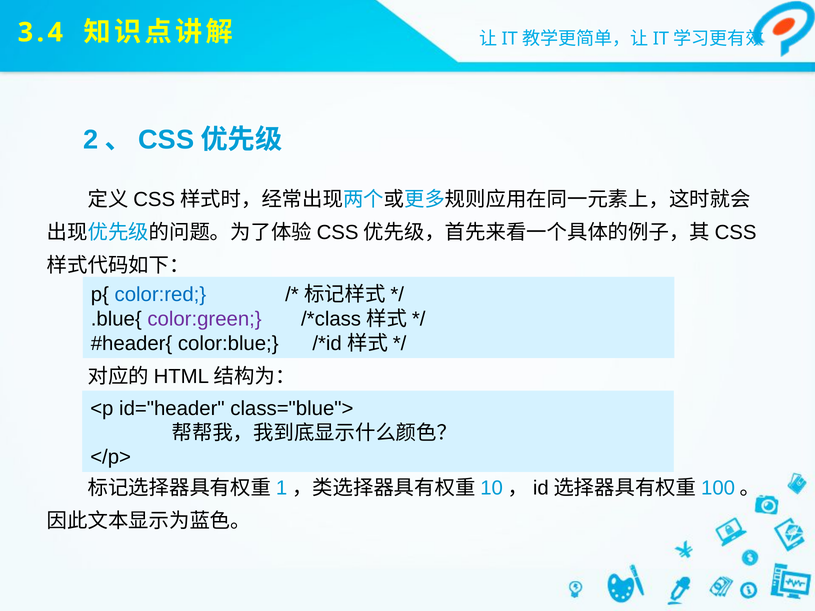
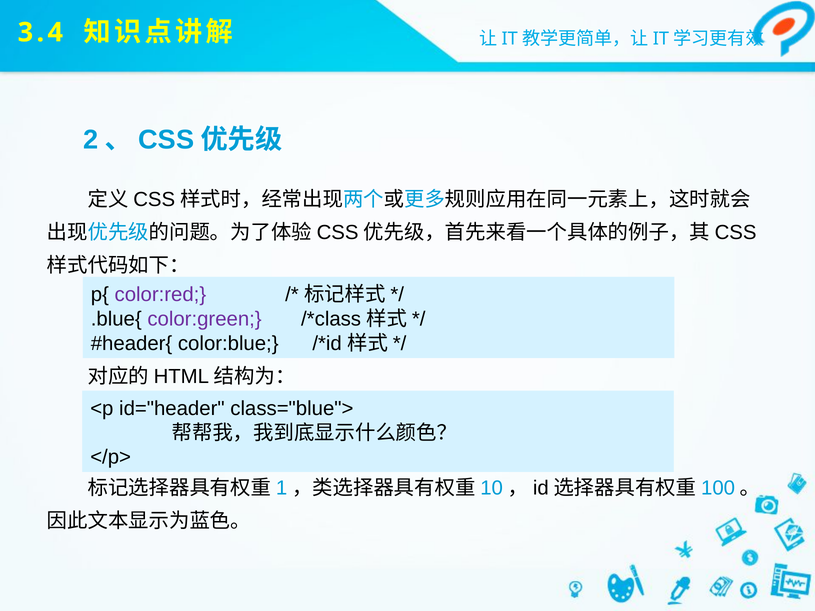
color:red colour: blue -> purple (160, 295)
